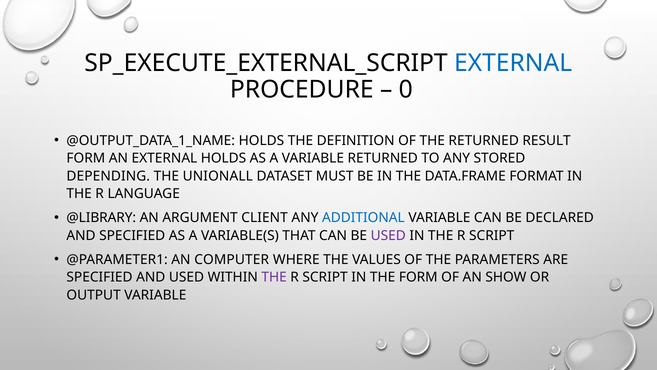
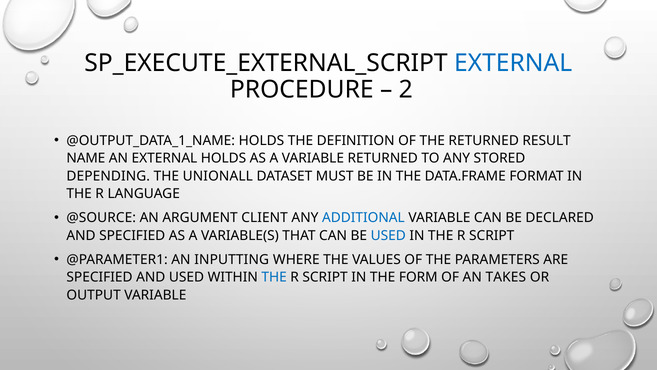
0: 0 -> 2 (406, 89)
FORM: FORM -> NAME (86, 158)
@LIBRARY: @LIBRARY -> @SOURCE (101, 218)
USED colour: purple -> blue (388, 235)
COMPUTER: COMPUTER -> INPUTTING (232, 259)
THE colour: purple -> blue (274, 277)
SHOW: SHOW -> TAKES (506, 277)
